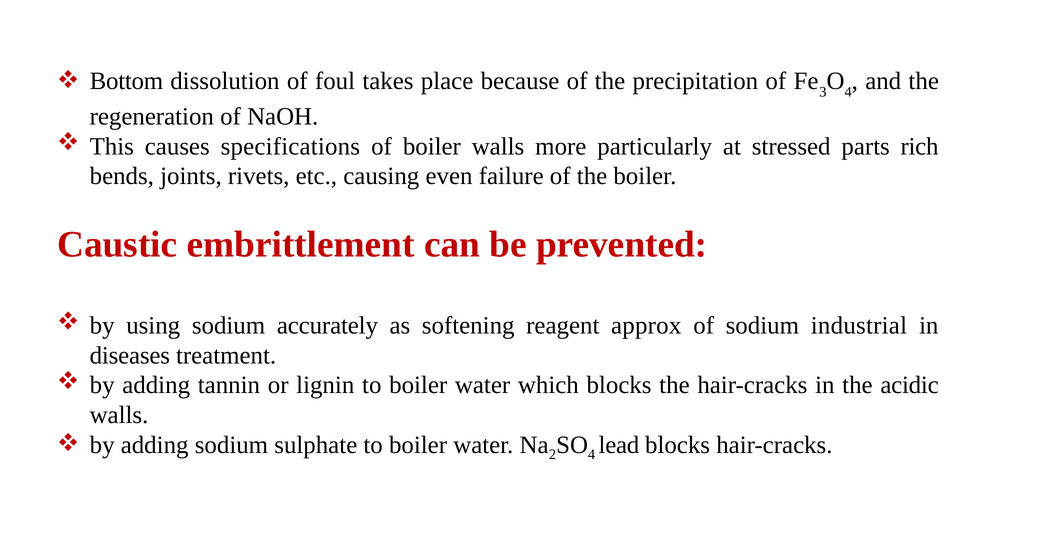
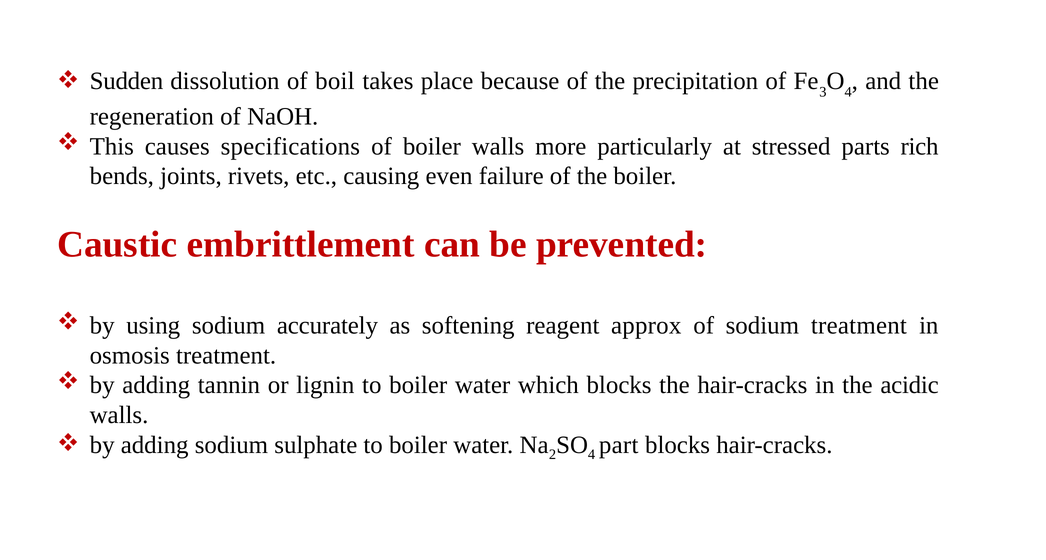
Bottom: Bottom -> Sudden (126, 81)
foul: foul -> boil (335, 81)
sodium industrial: industrial -> treatment (859, 326)
diseases: diseases -> osmosis (130, 356)
lead: lead -> part (619, 445)
